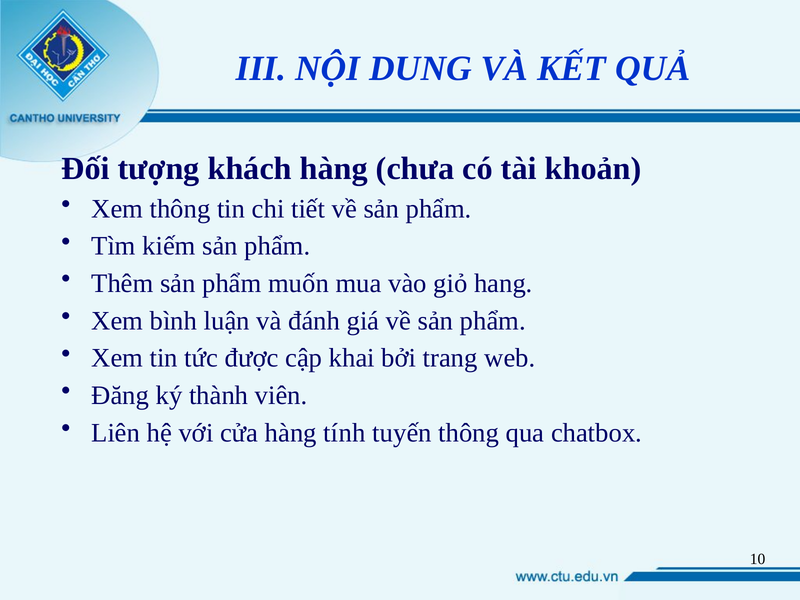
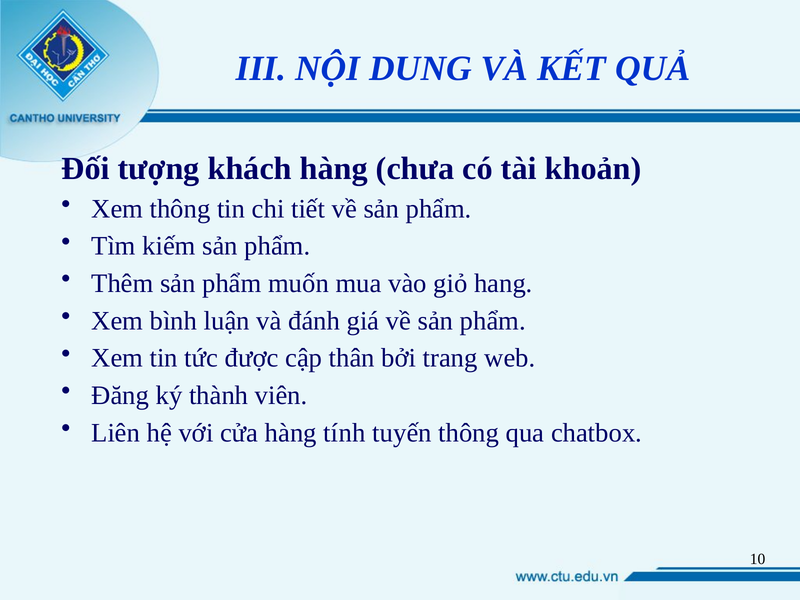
khai: khai -> thân (352, 358)
